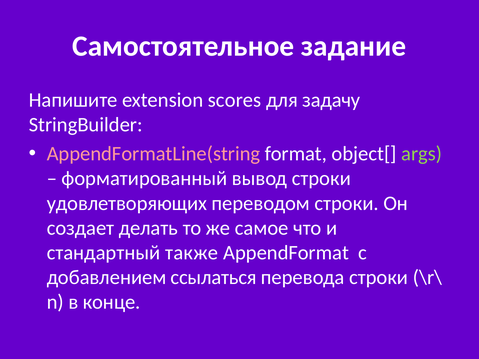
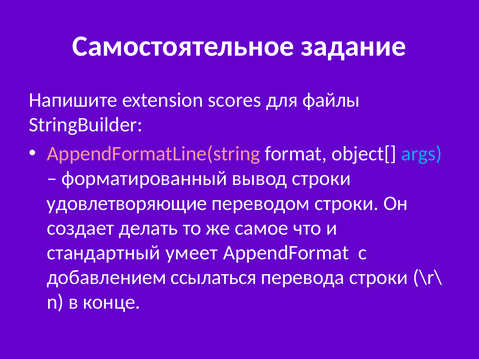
задачу: задачу -> файлы (331, 100)
args colour: light green -> light blue (422, 154)
удовлетворяющих: удовлетворяющих -> удовлетворяющие (127, 203)
также: также -> умеет (192, 253)
